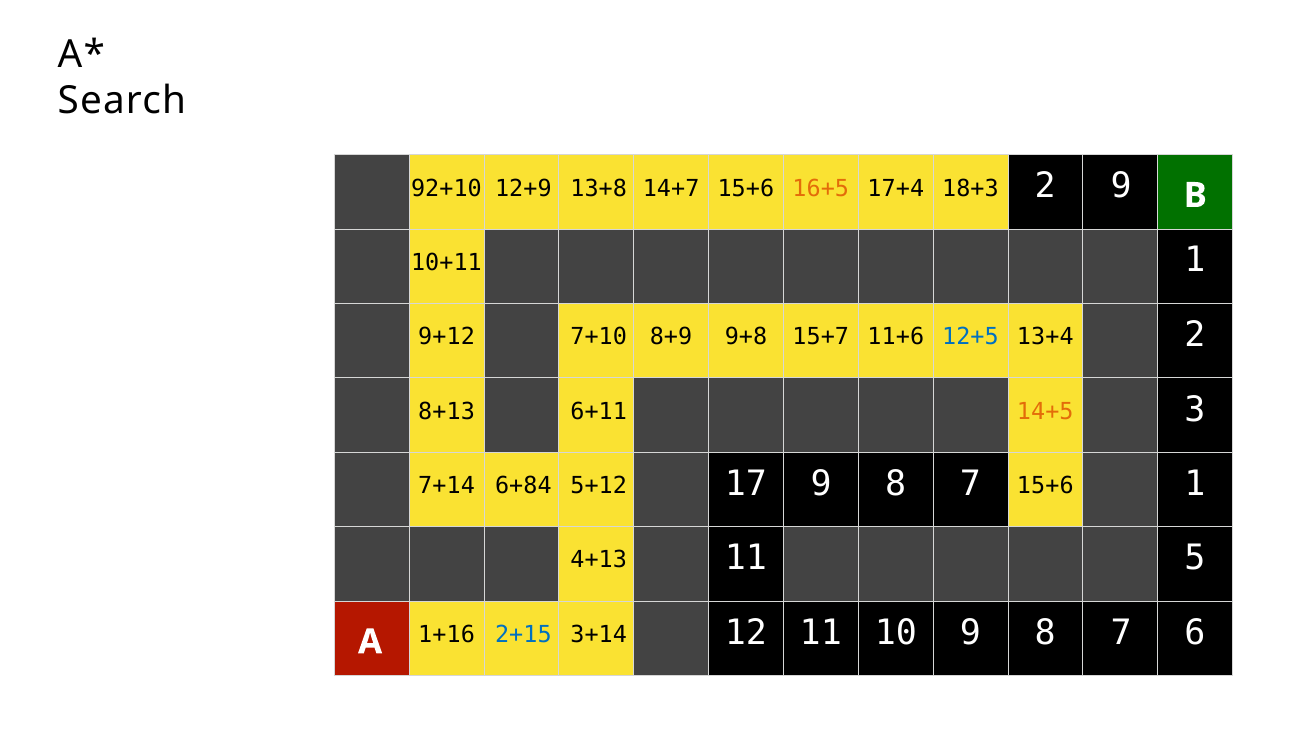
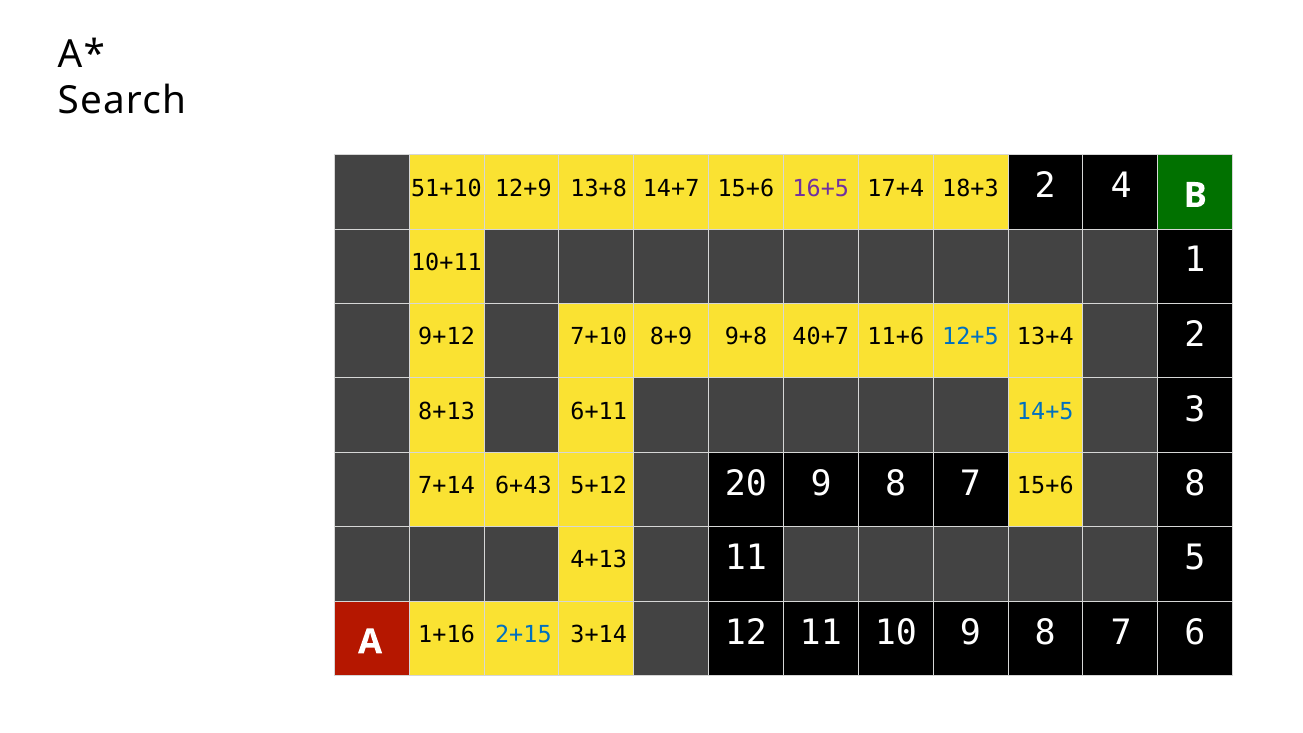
92+10: 92+10 -> 51+10 (446, 188)
16+5 colour: orange -> purple (821, 188)
2 9: 9 -> 4 (1121, 186)
15+7: 15+7 -> 40+7 (821, 337)
14+5 colour: orange -> blue (1045, 412)
6+84: 6+84 -> 6+43 (523, 486)
17: 17 -> 20 (746, 484)
15+6 1: 1 -> 8 (1195, 484)
